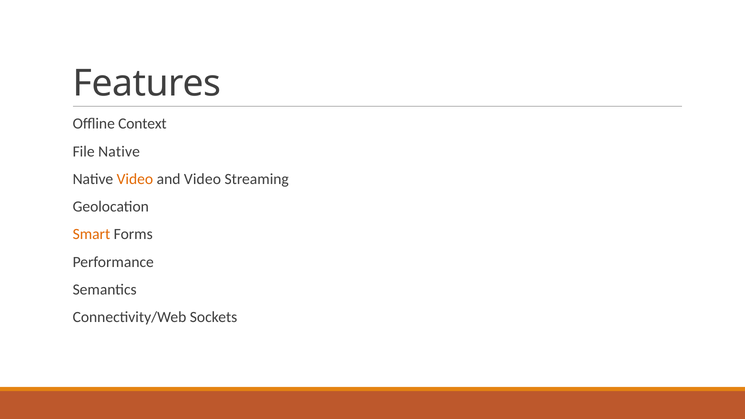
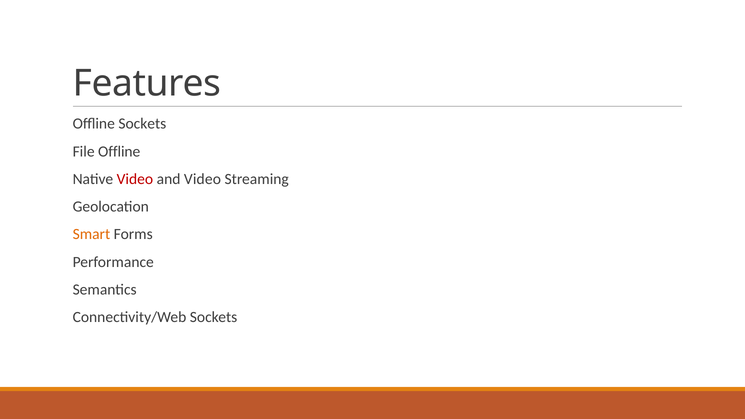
Offline Context: Context -> Sockets (142, 124)
File Native: Native -> Offline (119, 151)
Video colour: orange -> red (135, 179)
